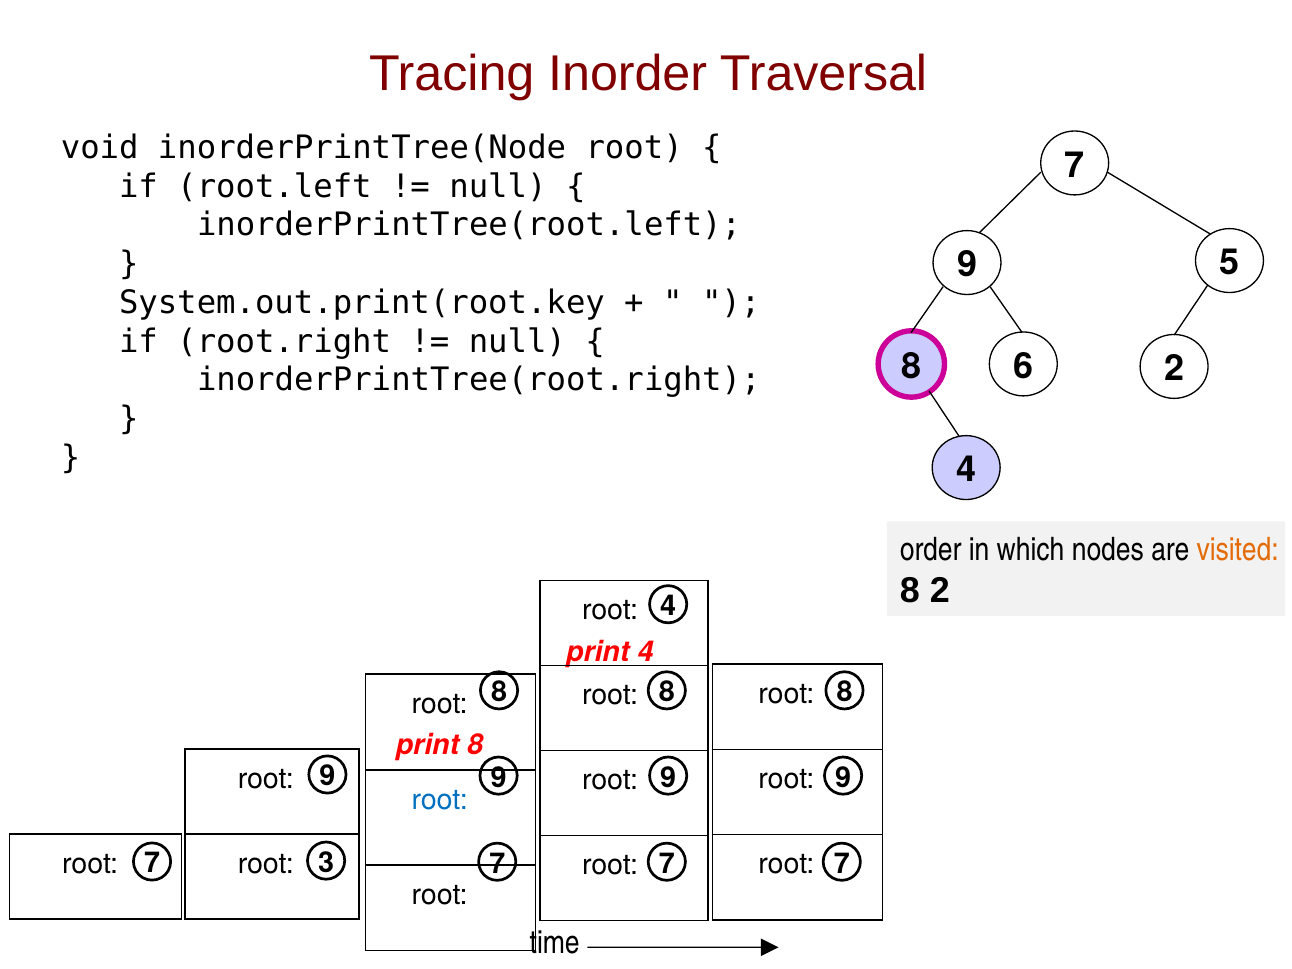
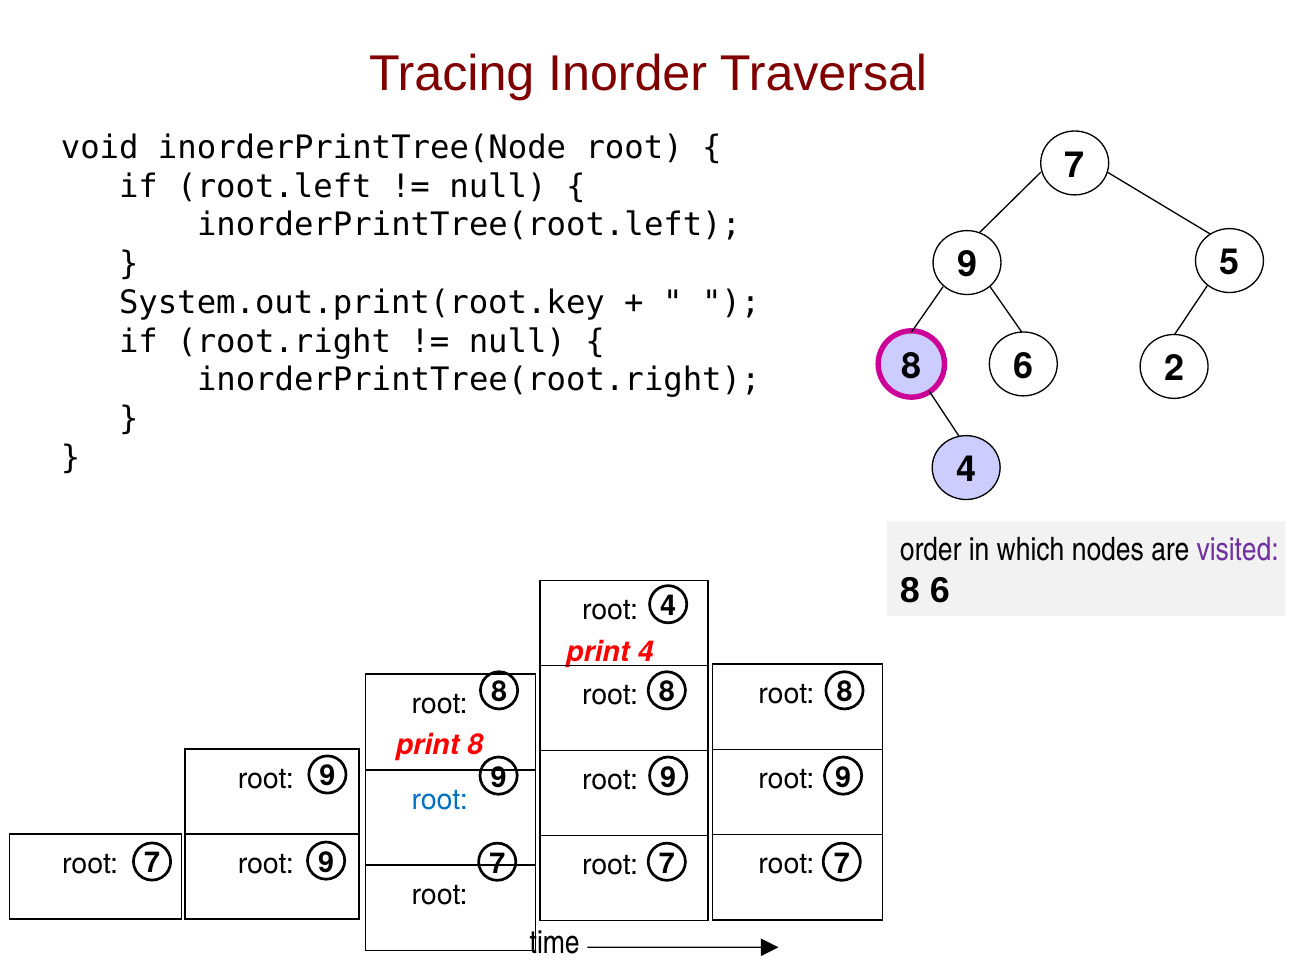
visited colour: orange -> purple (1238, 549)
8 2: 2 -> 6 (940, 591)
3: 3 -> 9 (326, 863)
